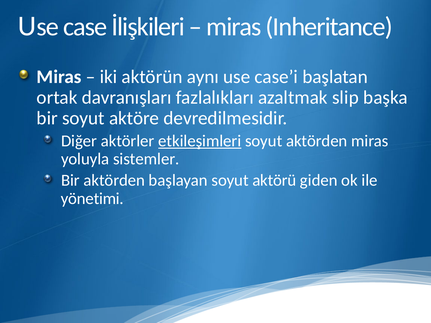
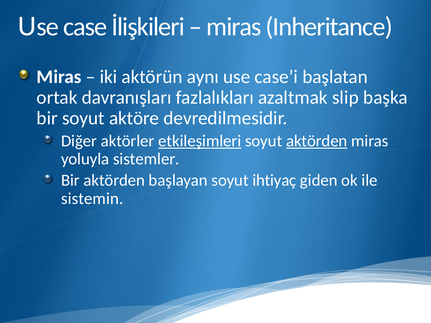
aktörden underline: none -> present (317, 141)
aktörü: aktörü -> ihtiyaç (274, 181)
yönetimi: yönetimi -> sistemin (92, 199)
